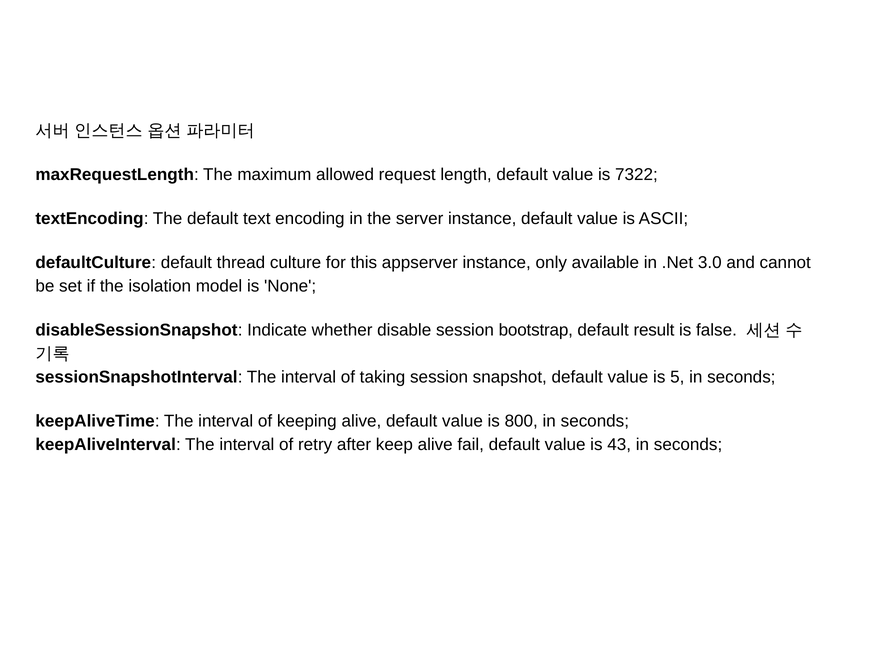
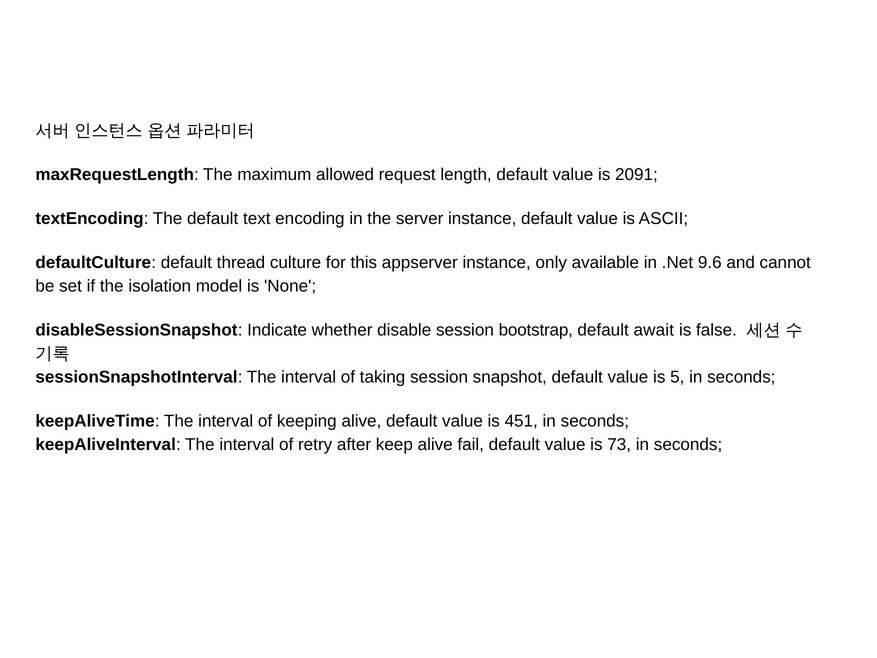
7322: 7322 -> 2091 (636, 174)
3.0: 3.0 -> 9.6 (710, 262)
result: result -> await (654, 330)
800: 800 -> 451 (521, 421)
43: 43 -> 73 (619, 444)
